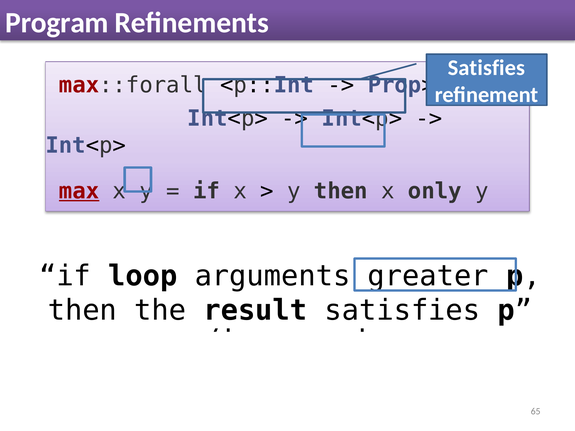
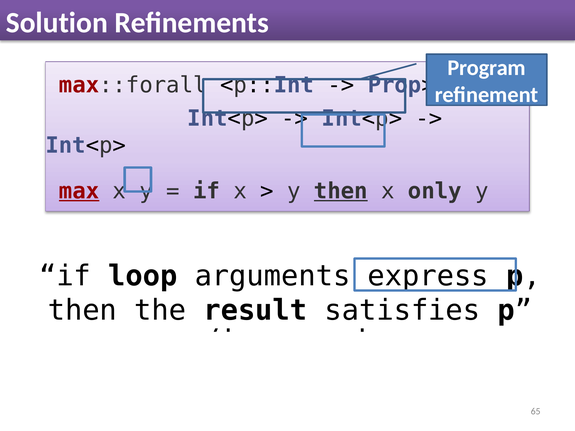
Program: Program -> Solution (57, 23)
Satisfies: Satisfies -> Program (487, 68)
then underline: none -> present (341, 191)
greater: greater -> express (428, 276)
